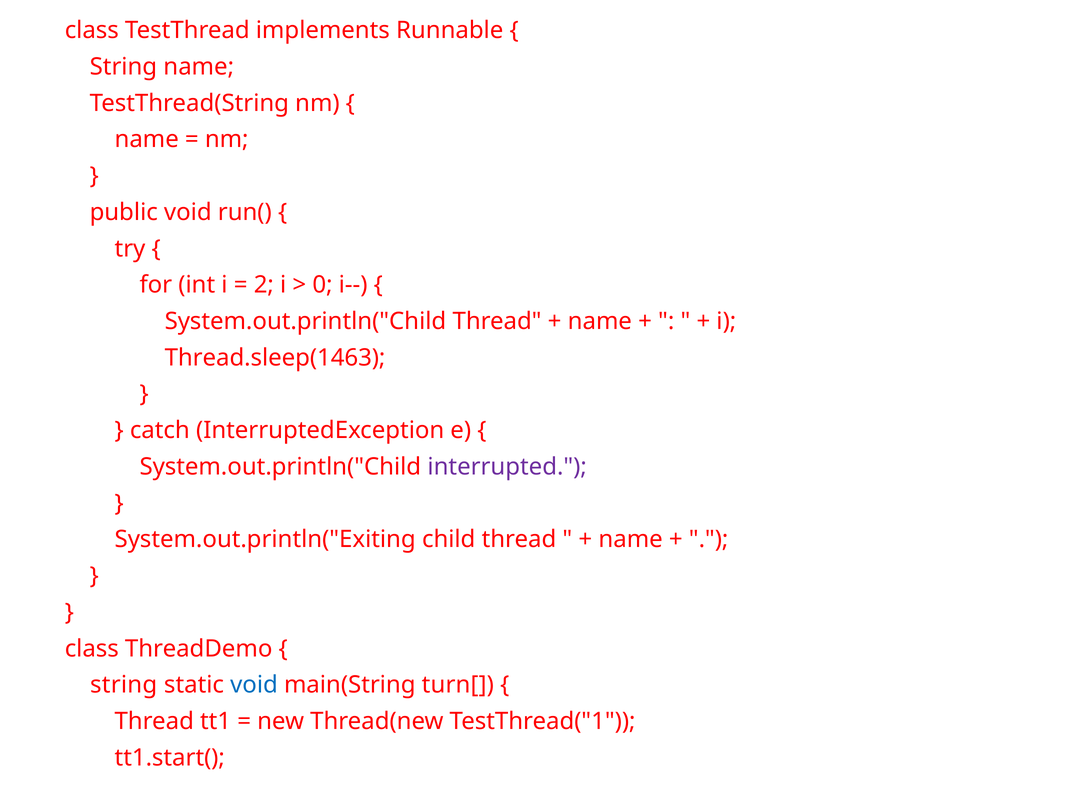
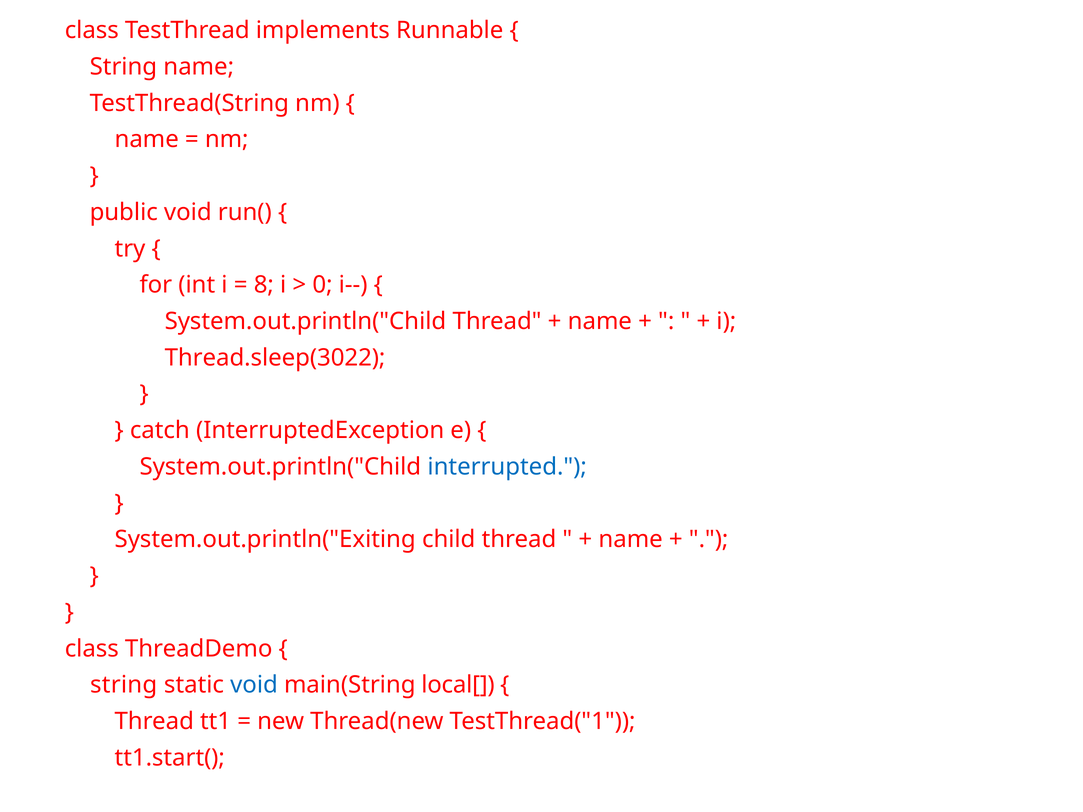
2: 2 -> 8 (264, 285)
Thread.sleep(1463: Thread.sleep(1463 -> Thread.sleep(3022 (275, 358)
interrupted colour: purple -> blue (507, 467)
turn[: turn[ -> local[ (458, 685)
